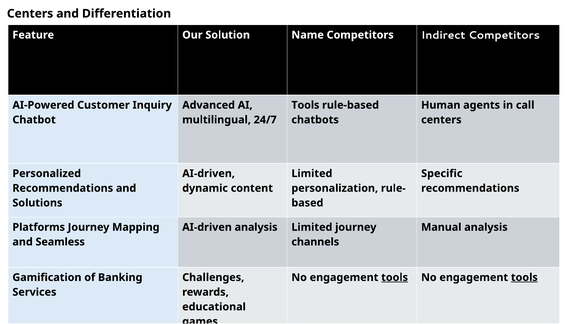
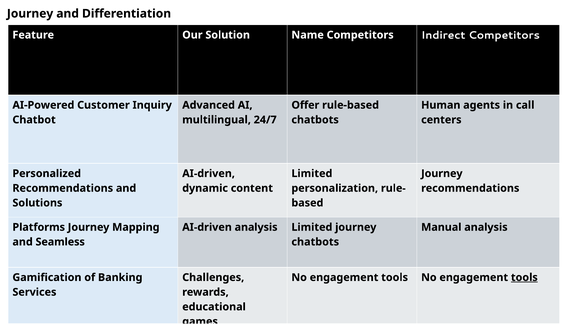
Centers: Centers -> Journey (30, 14)
Tools: Tools -> Offer (305, 105)
Specific: Specific -> Journey (442, 174)
channels: channels -> chatbots (315, 242)
tools underline: present -> none (395, 277)
